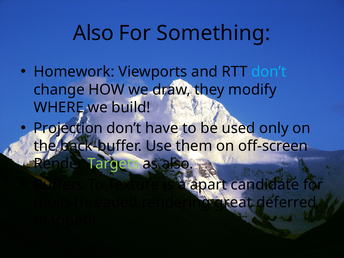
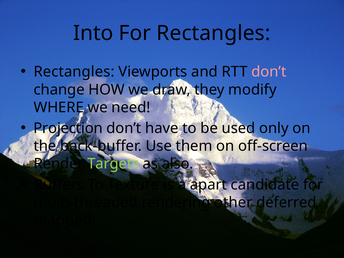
Also: Also -> Into (93, 33)
For Something: Something -> Rectangles (213, 33)
Homework: Homework -> Rectangles (74, 72)
don’t colour: light blue -> pink (269, 72)
build: build -> need (131, 107)
great: great -> other (233, 202)
